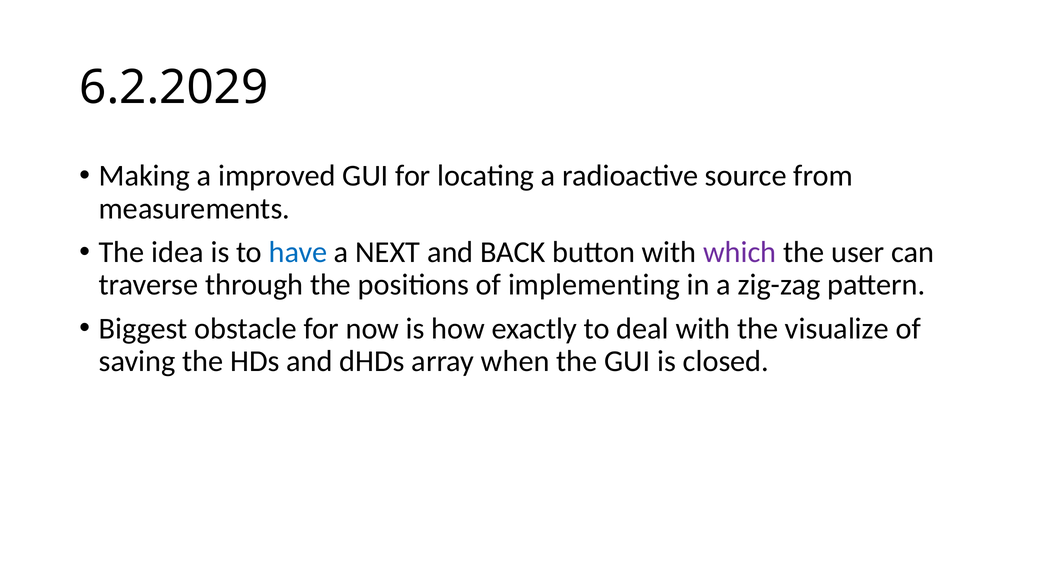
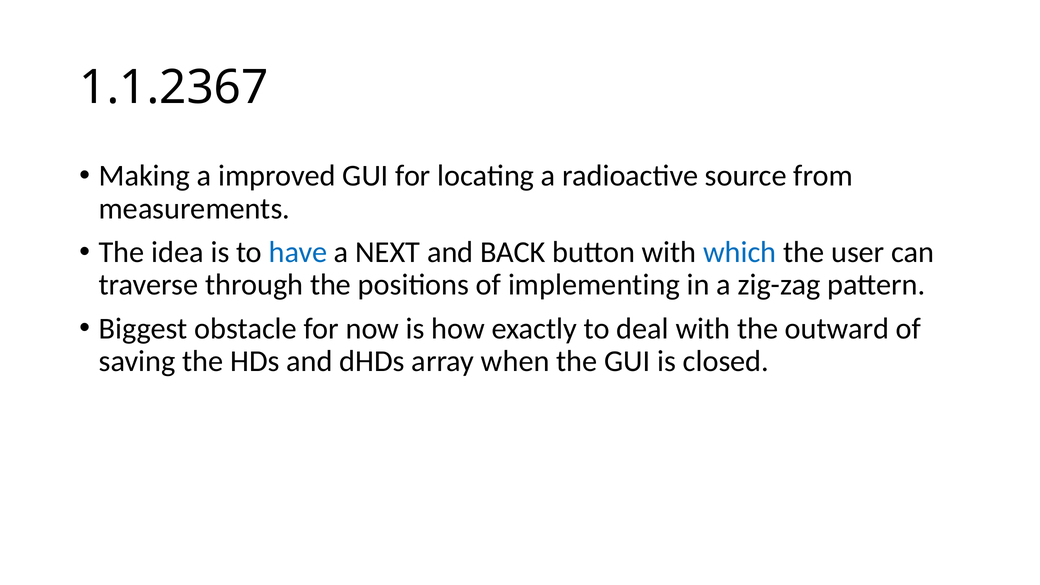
6.2.2029: 6.2.2029 -> 1.1.2367 (174, 87)
which colour: purple -> blue (740, 252)
visualize: visualize -> outward (837, 329)
